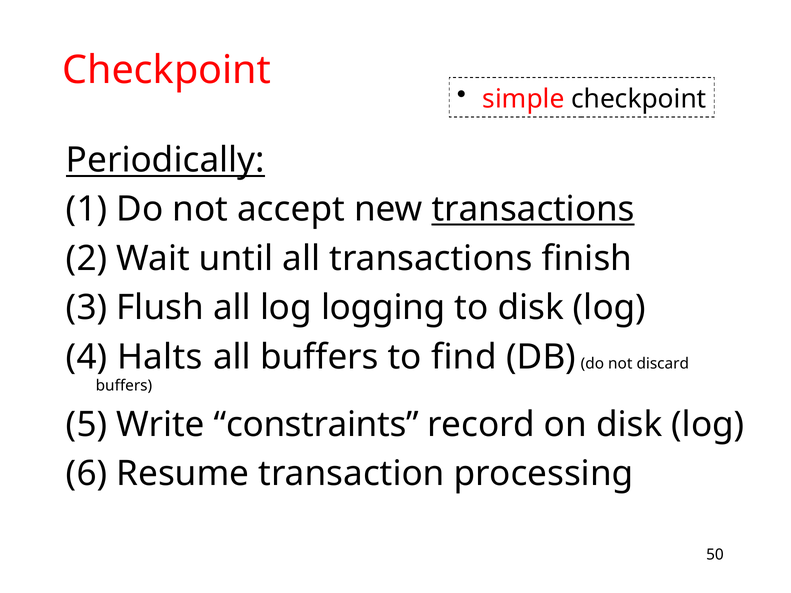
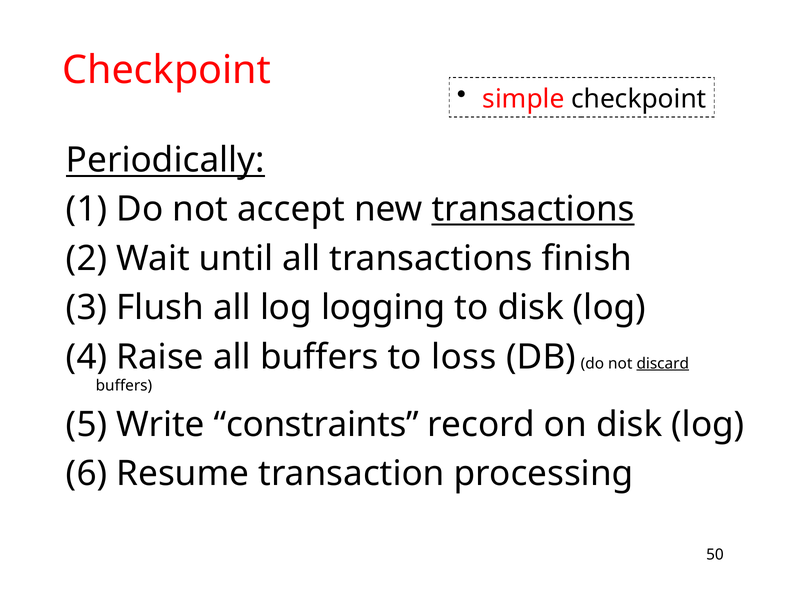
Halts: Halts -> Raise (160, 357)
find: find -> loss (464, 357)
discard underline: none -> present (663, 364)
